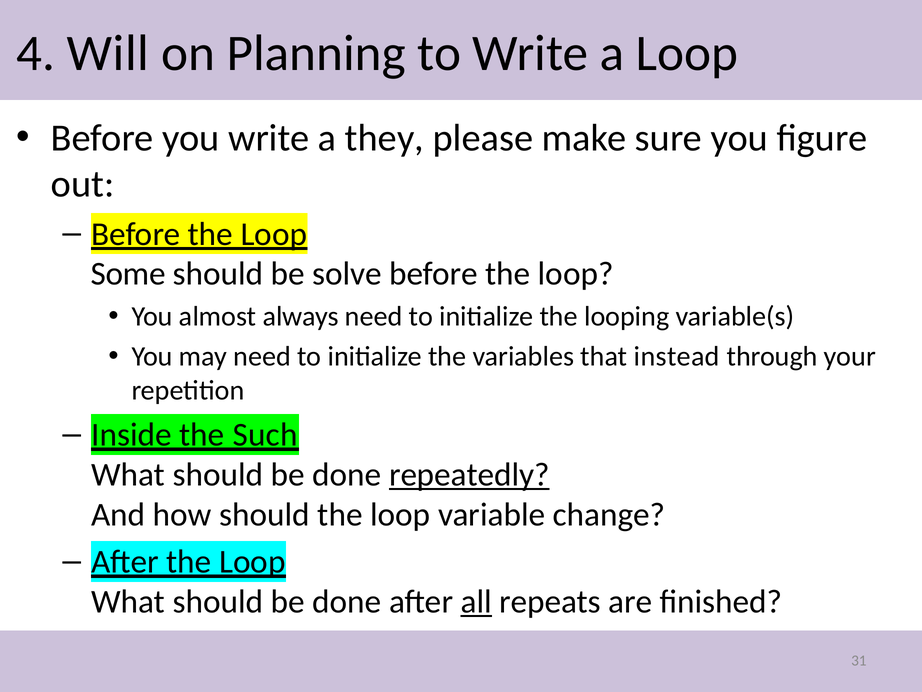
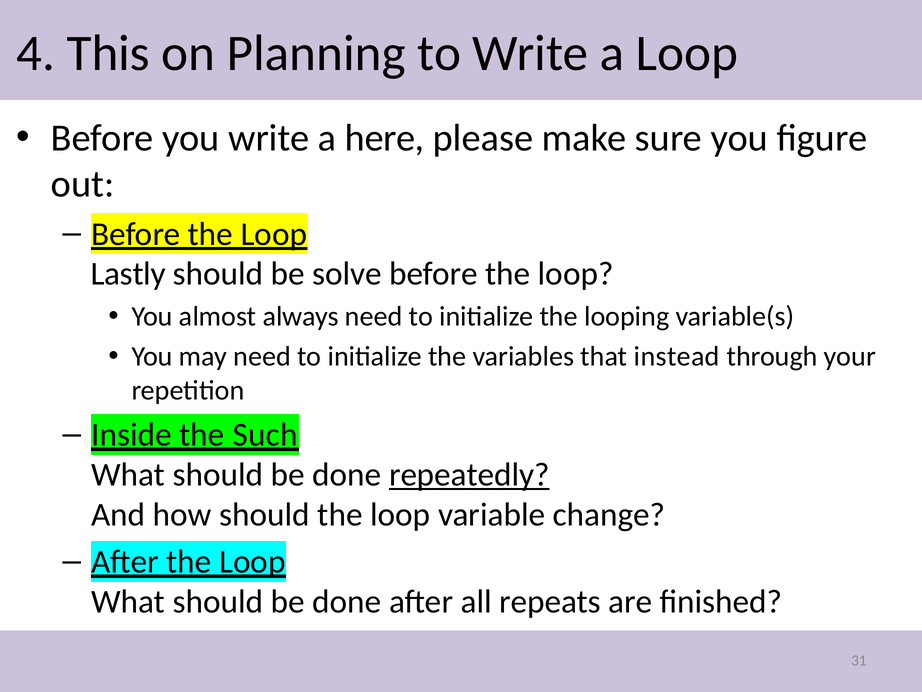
Will: Will -> This (108, 53)
they: they -> here (385, 138)
Some: Some -> Lastly (128, 274)
all underline: present -> none (476, 601)
